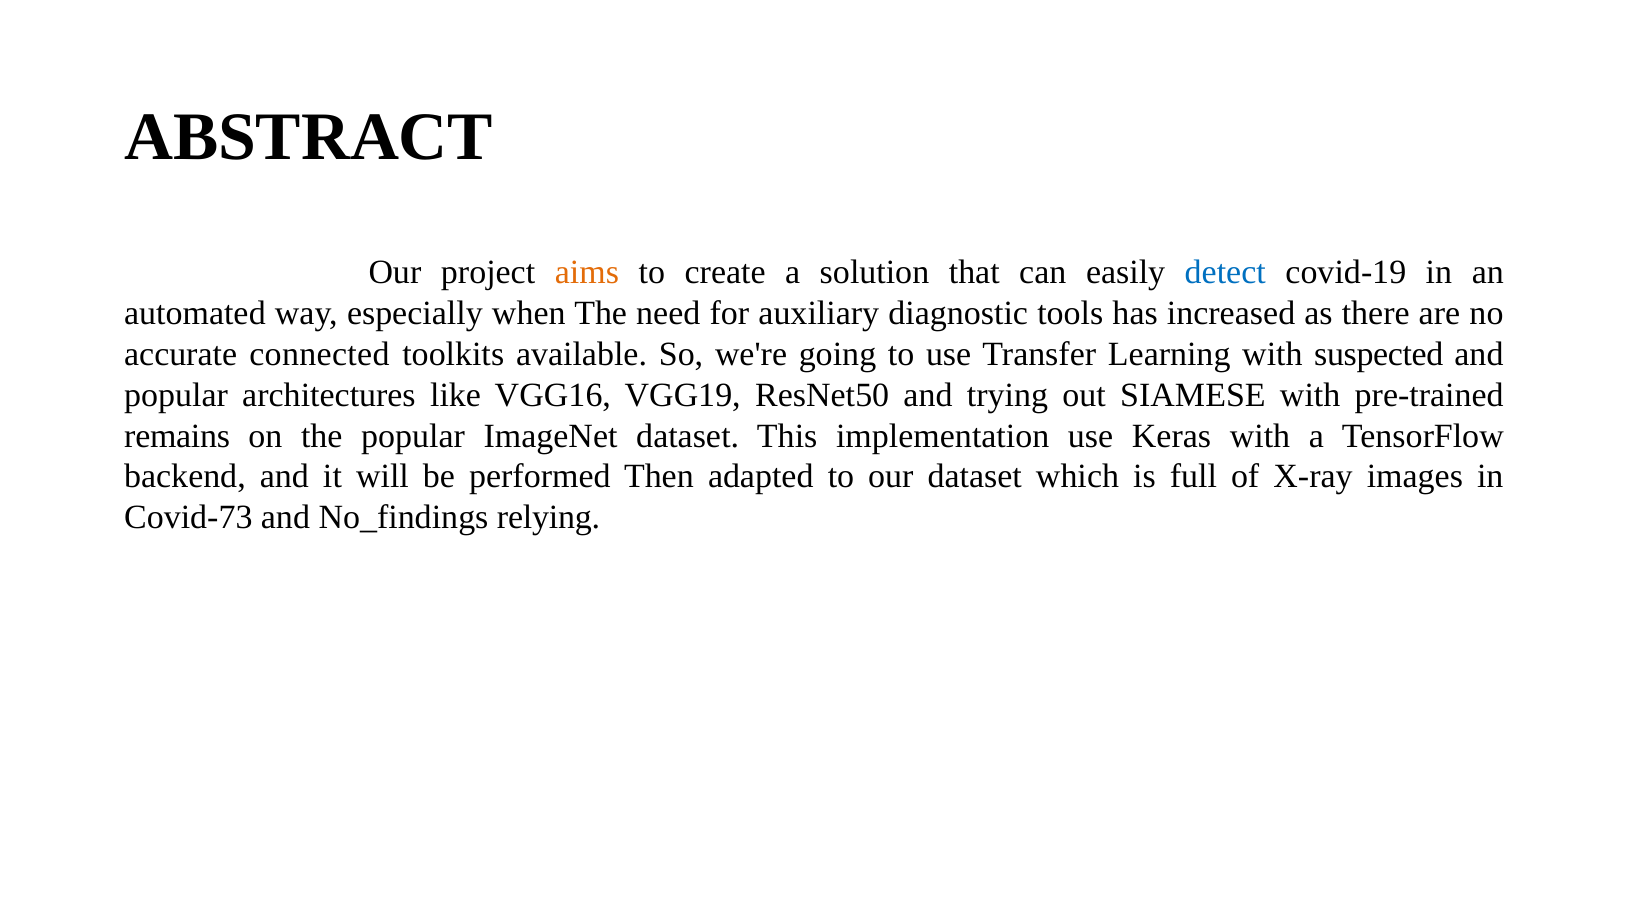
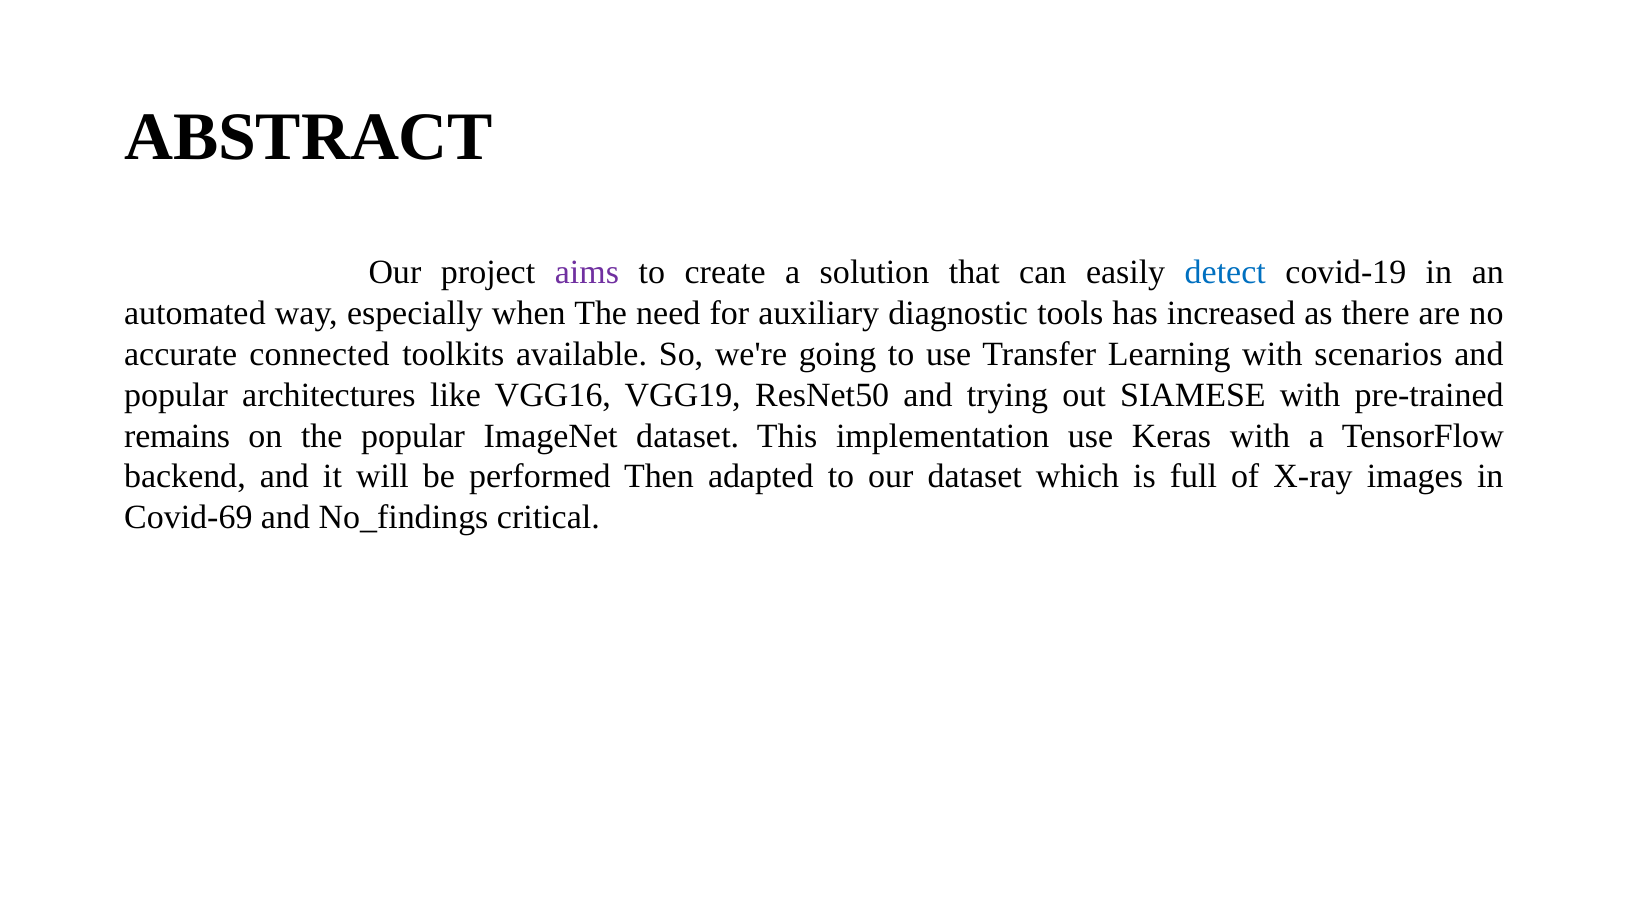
aims colour: orange -> purple (587, 273)
suspected: suspected -> scenarios (1378, 354)
Covid-73: Covid-73 -> Covid-69 (188, 518)
relying: relying -> critical (548, 518)
